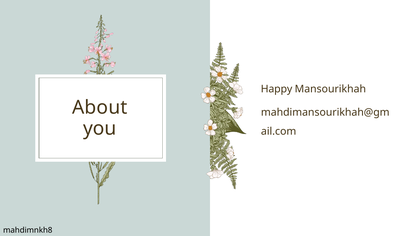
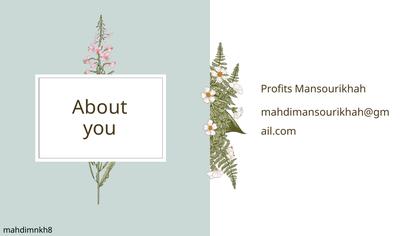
Happy: Happy -> Profits (277, 89)
